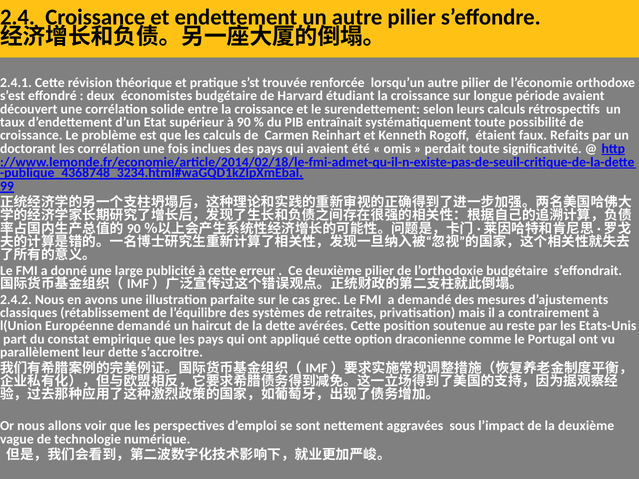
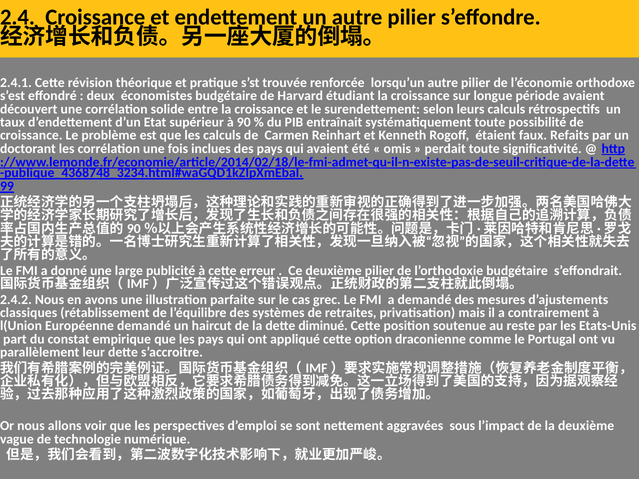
avérées: avérées -> diminué (323, 326)
